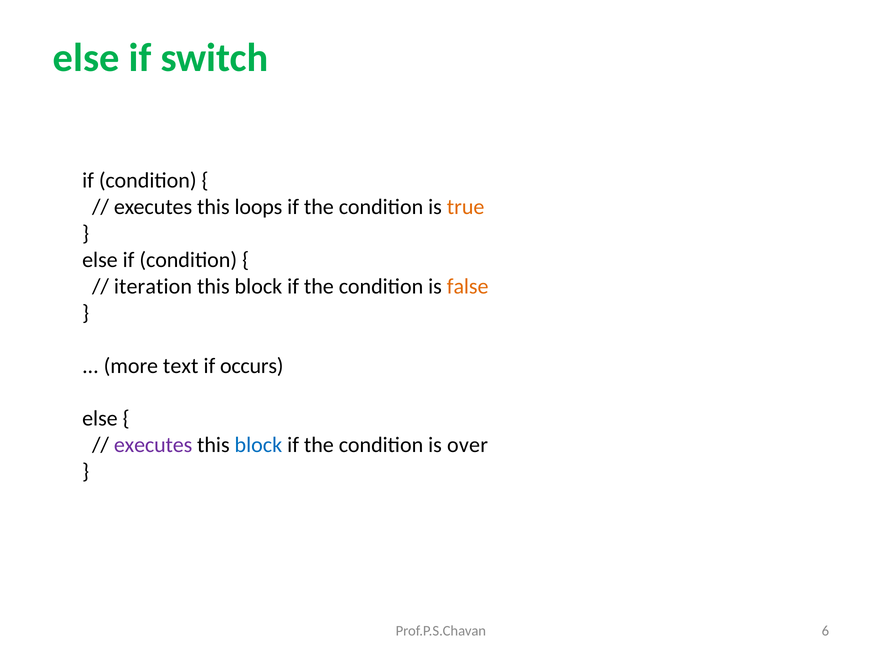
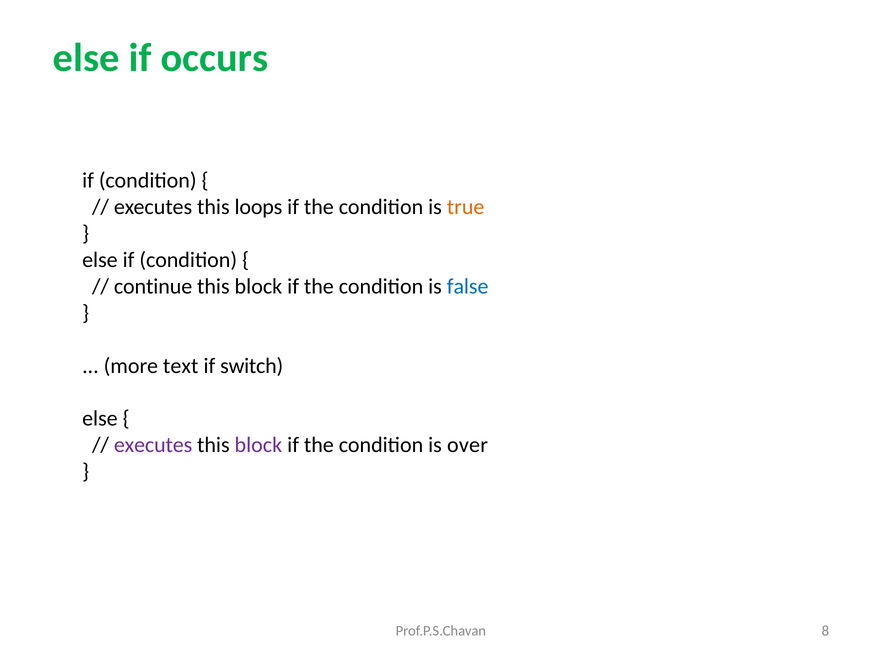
switch: switch -> occurs (214, 58)
iteration: iteration -> continue (153, 287)
false colour: orange -> blue (468, 287)
occurs: occurs -> switch (252, 366)
block colour: blue -> purple (258, 445)
6: 6 -> 8 (825, 632)
